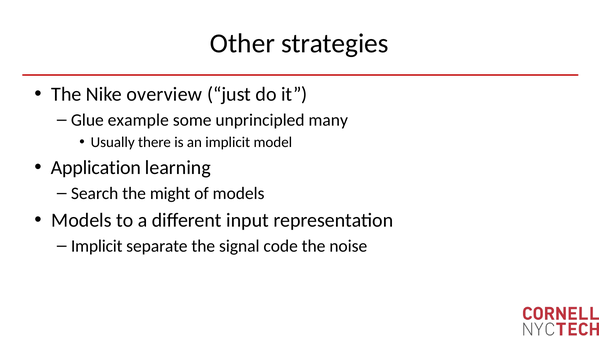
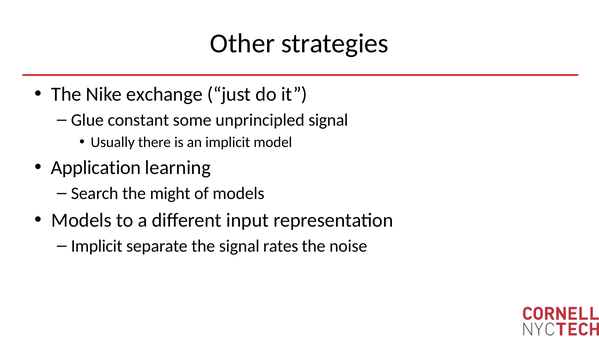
overview: overview -> exchange (164, 94)
example: example -> constant (138, 120)
unprincipled many: many -> signal (328, 120)
code: code -> rates (281, 246)
